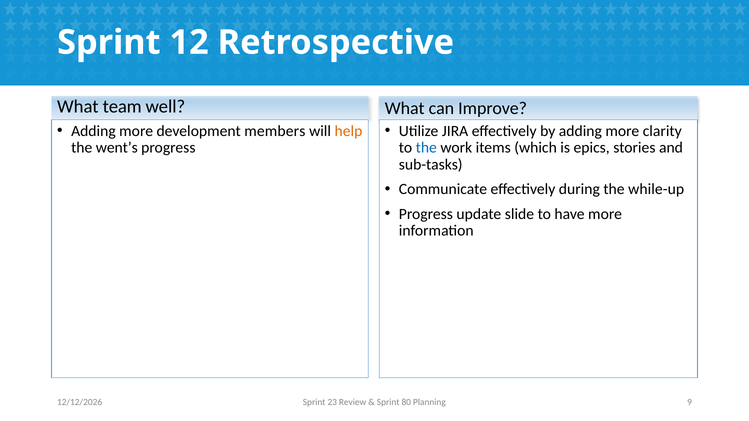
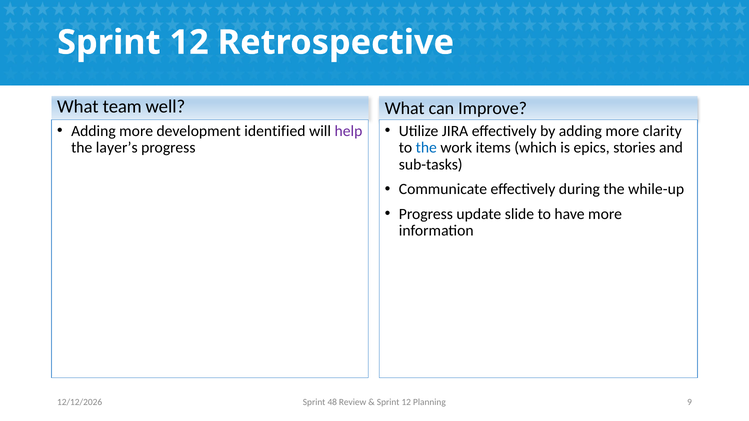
members: members -> identified (275, 131)
help colour: orange -> purple (348, 131)
went’s: went’s -> layer’s (117, 148)
23: 23 -> 48 (332, 402)
80: 80 -> 12 (406, 402)
